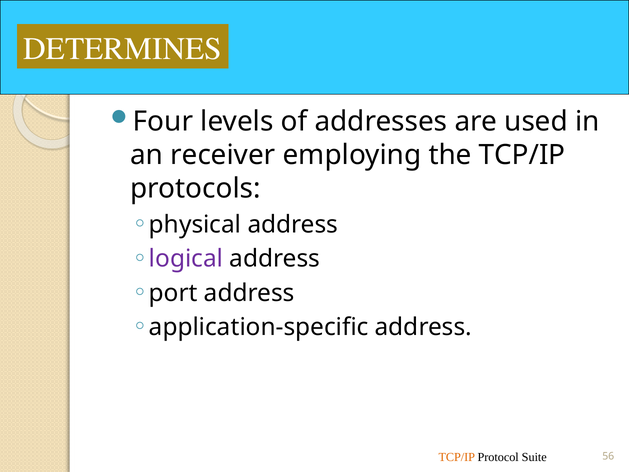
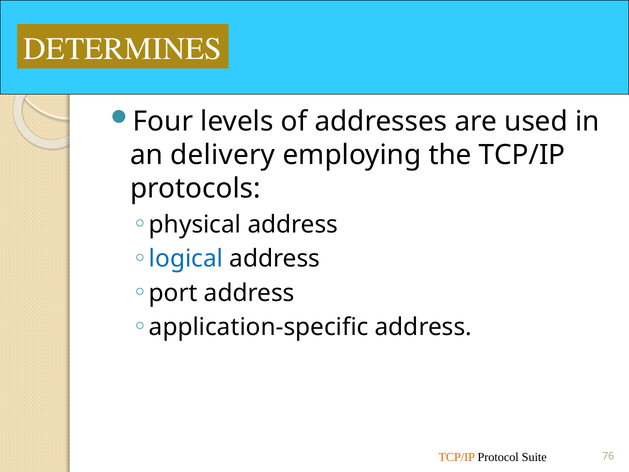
receiver: receiver -> delivery (223, 155)
logical colour: purple -> blue (186, 259)
56: 56 -> 76 (608, 456)
